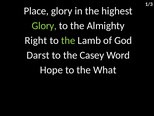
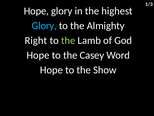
Place: Place -> Hope (36, 11)
Glory colour: light green -> light blue (44, 26)
Darst: Darst -> Hope (38, 55)
What: What -> Show (105, 70)
